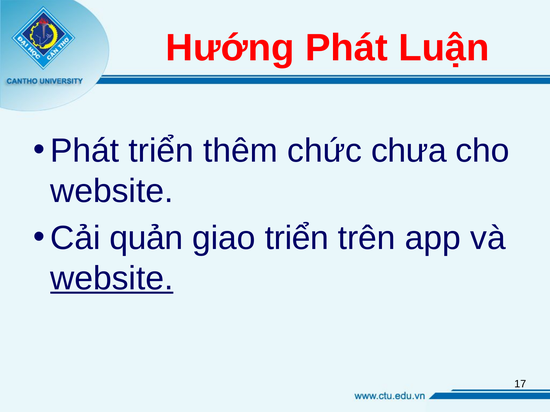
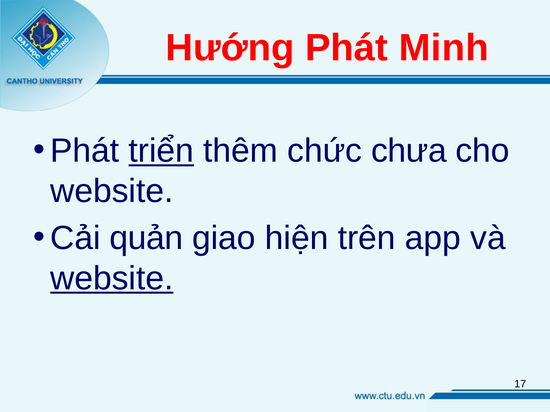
Luận: Luận -> Minh (444, 48)
triển underline: none -> present (161, 151)
giao triển: triển -> hiện (297, 238)
